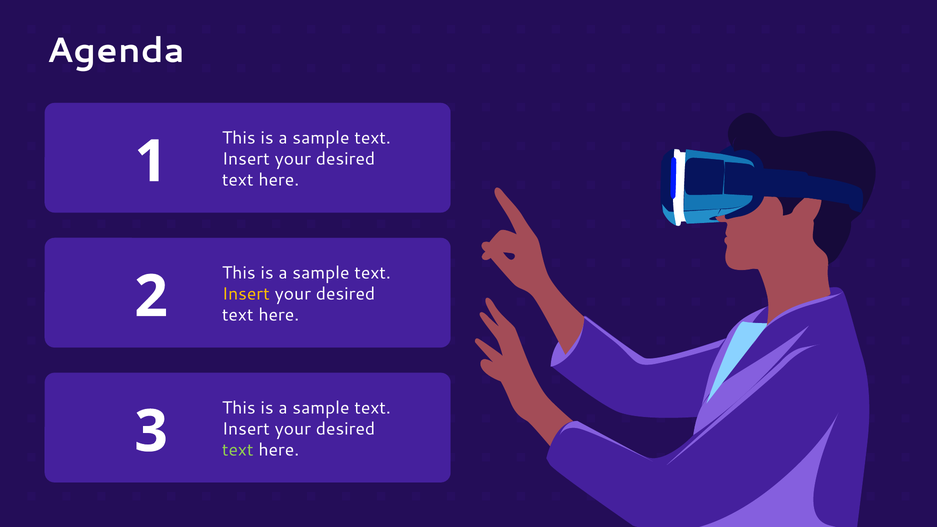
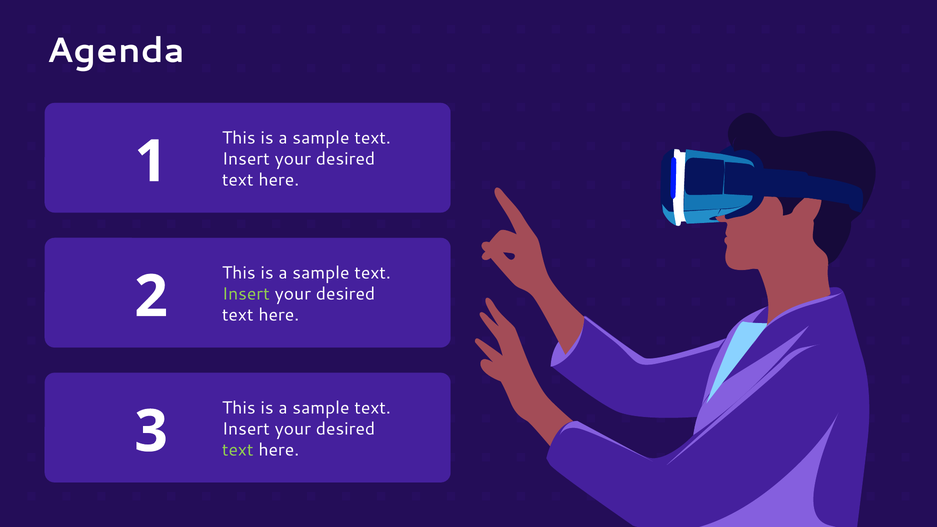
Insert colour: yellow -> light green (246, 294)
